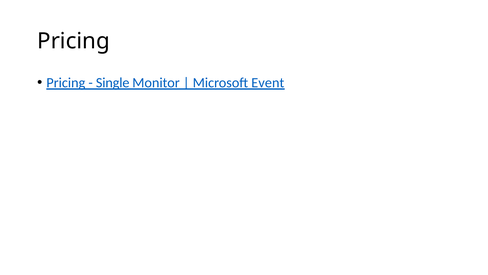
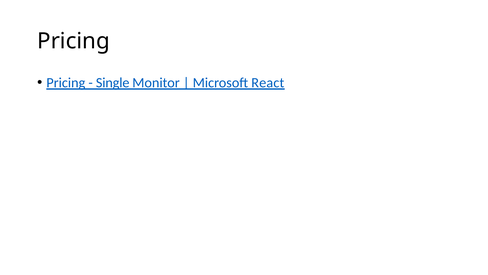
Event: Event -> React (268, 83)
